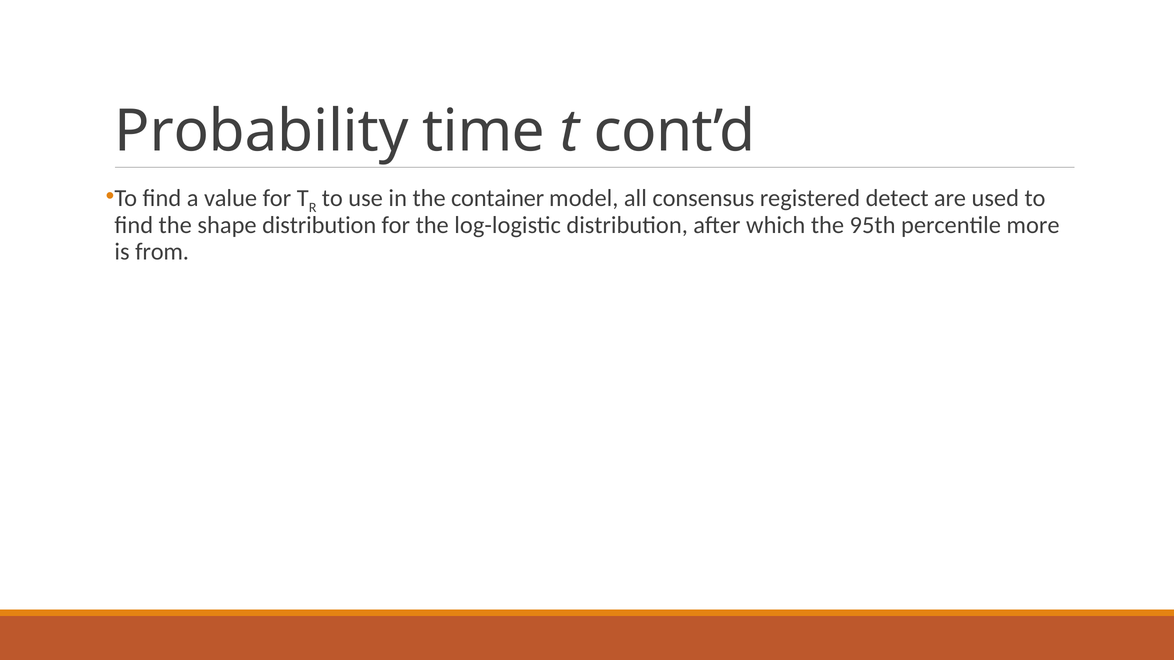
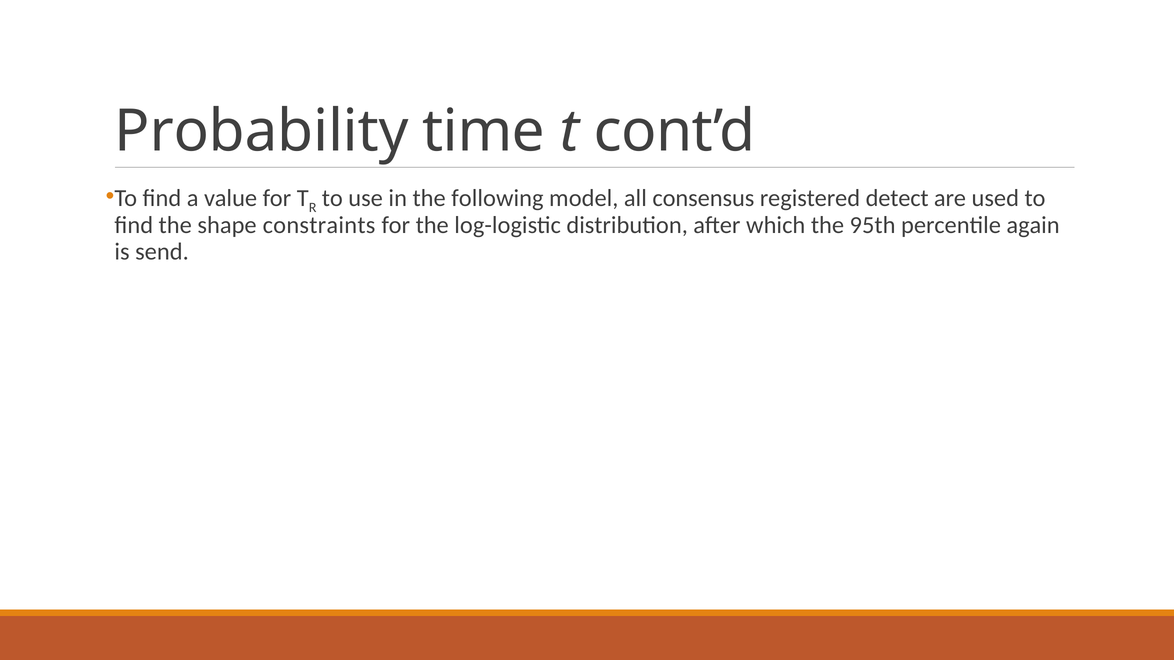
container: container -> following (497, 198)
shape distribution: distribution -> constraints (319, 225)
more: more -> again (1033, 225)
from: from -> send (162, 252)
